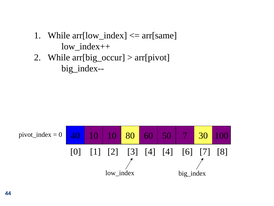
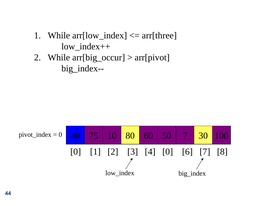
arr[same: arr[same -> arr[three (159, 35)
40 10: 10 -> 75 (94, 135)
4 4: 4 -> 0 (168, 151)
